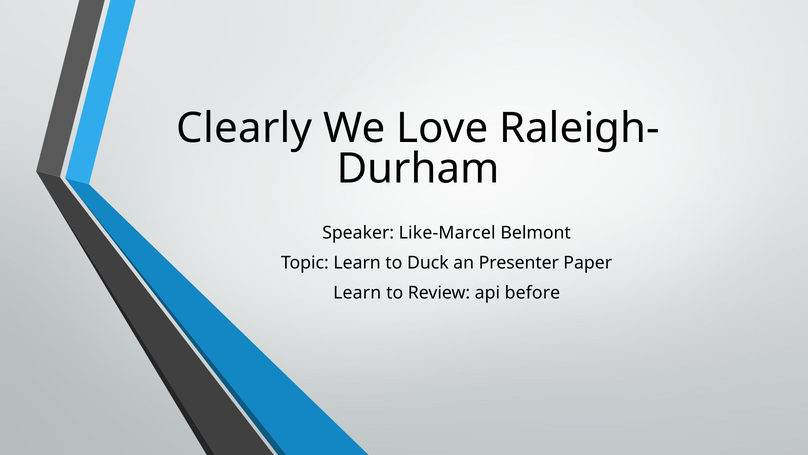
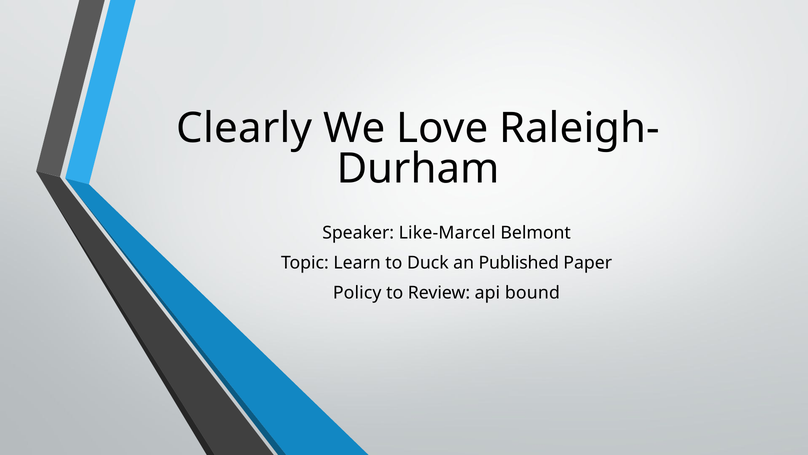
Presenter: Presenter -> Published (519, 263)
Learn: Learn -> Policy (357, 292)
before: before -> bound (532, 292)
